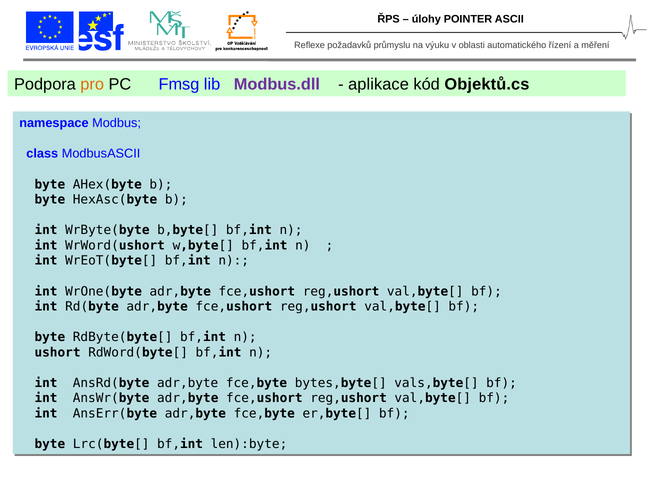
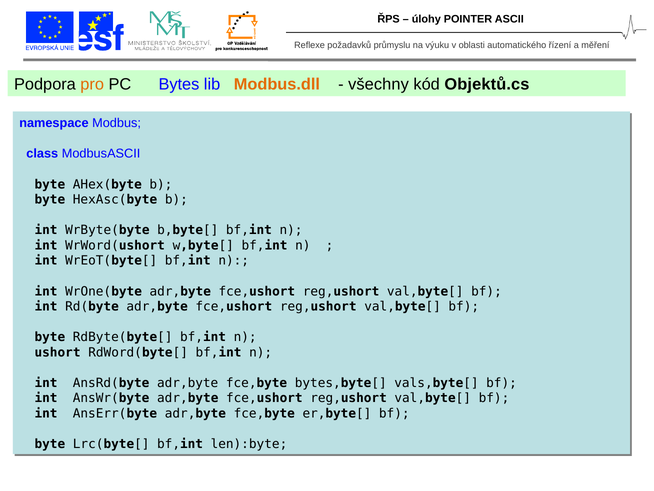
Fmsg: Fmsg -> Bytes (179, 84)
Modbus.dll colour: purple -> orange (277, 84)
aplikace: aplikace -> všechny (379, 84)
